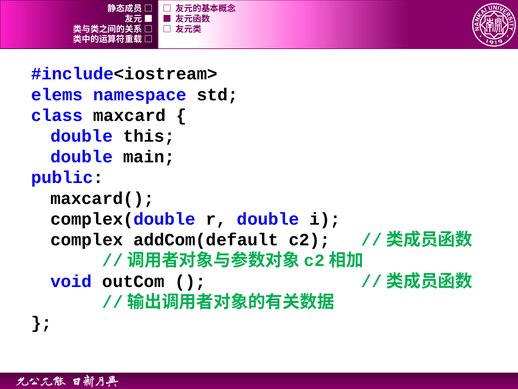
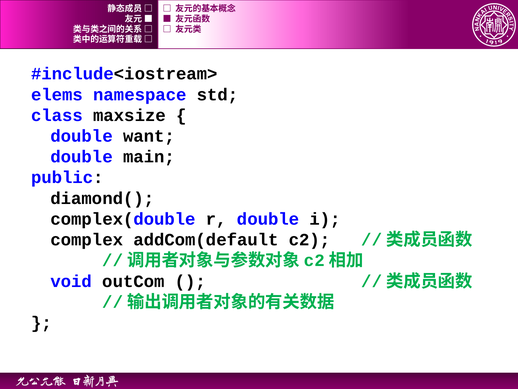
maxcard: maxcard -> maxsize (130, 115)
this: this -> want (149, 136)
maxcard(: maxcard( -> diamond( (102, 198)
